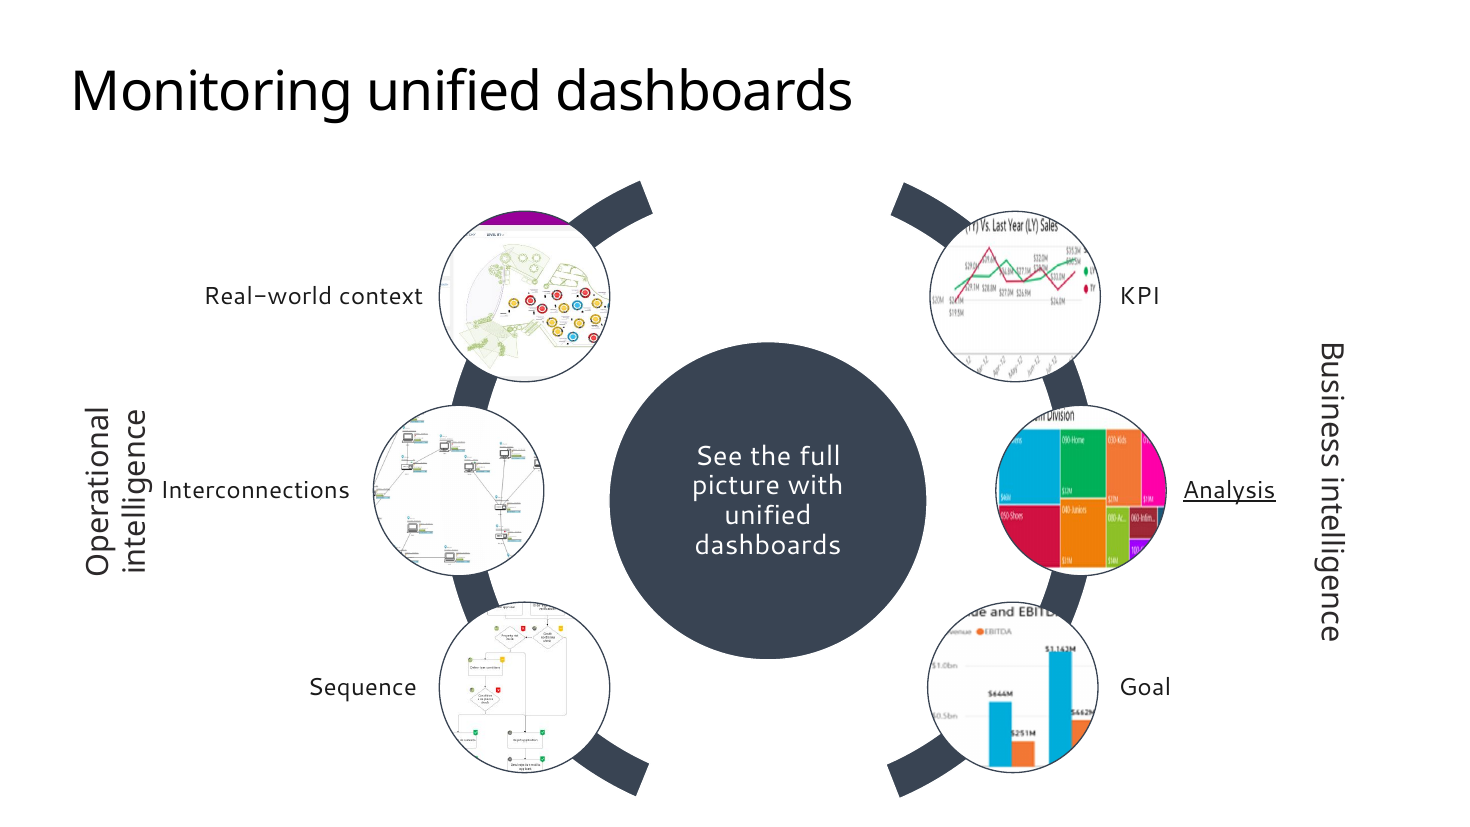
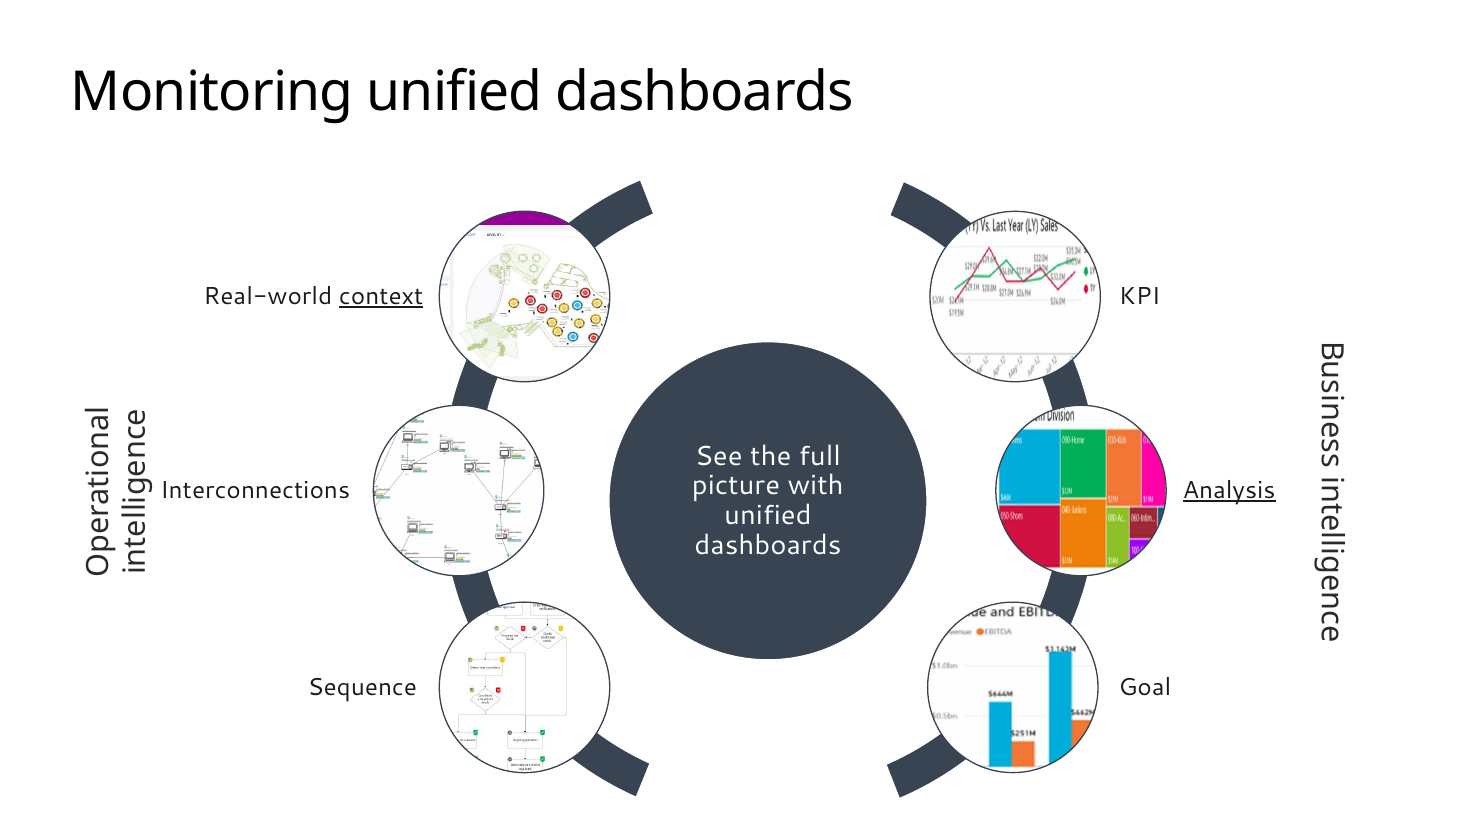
context underline: none -> present (381, 296)
